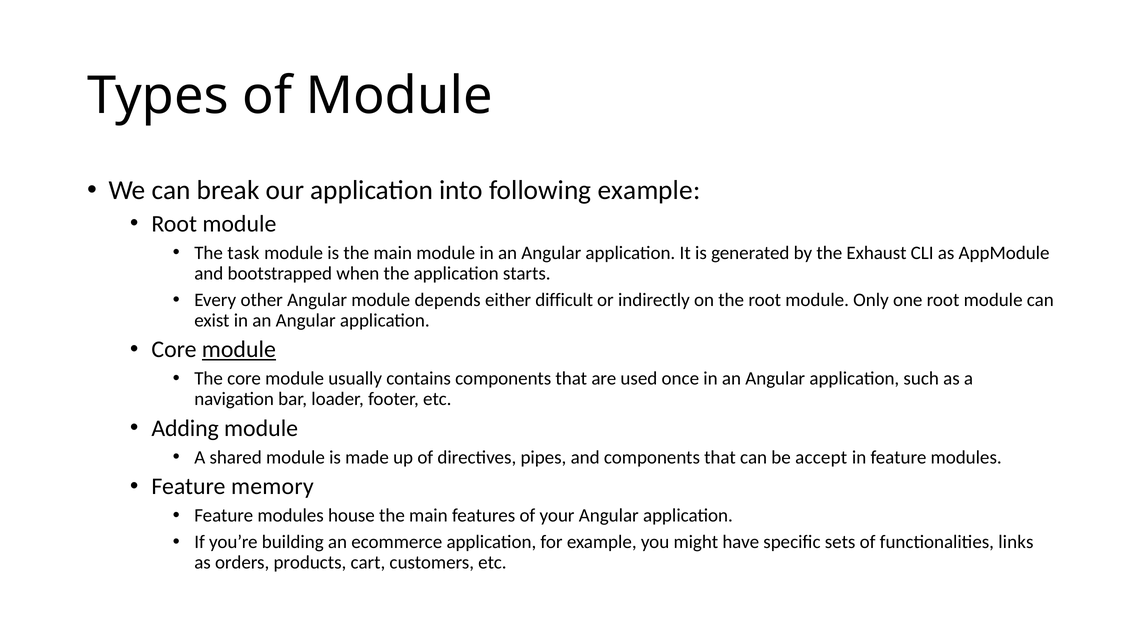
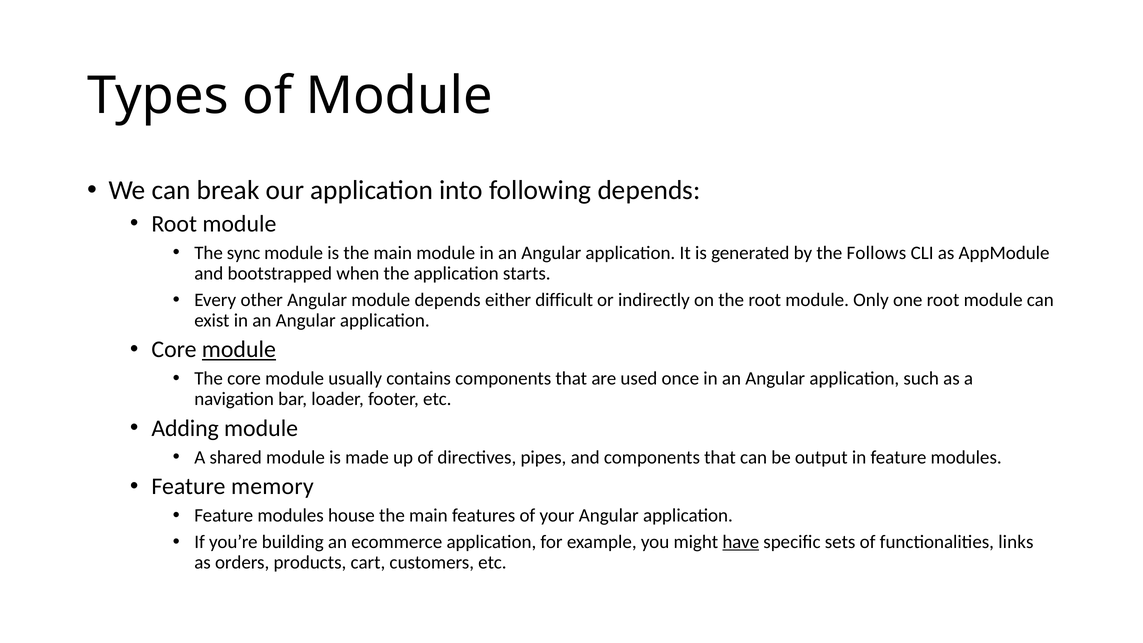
following example: example -> depends (649, 190)
task: task -> sync (244, 253)
Exhaust: Exhaust -> Follows (876, 253)
accept: accept -> output (821, 457)
have underline: none -> present (741, 542)
